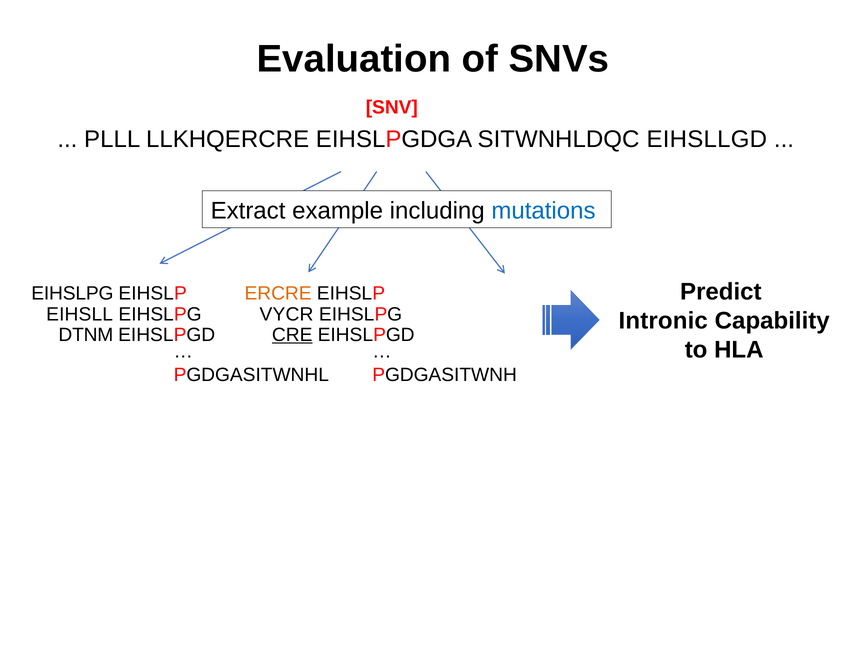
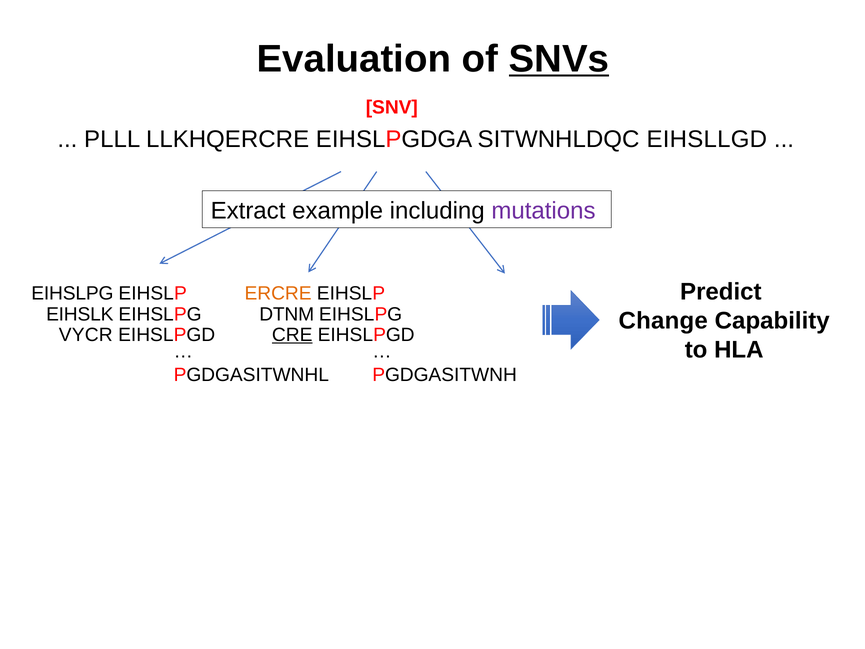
SNVs underline: none -> present (559, 59)
mutations colour: blue -> purple (543, 211)
EIHSLL: EIHSLL -> EIHSLK (80, 314)
VYCR: VYCR -> DTNM (287, 314)
Intronic: Intronic -> Change (663, 321)
DTNM: DTNM -> VYCR (86, 335)
